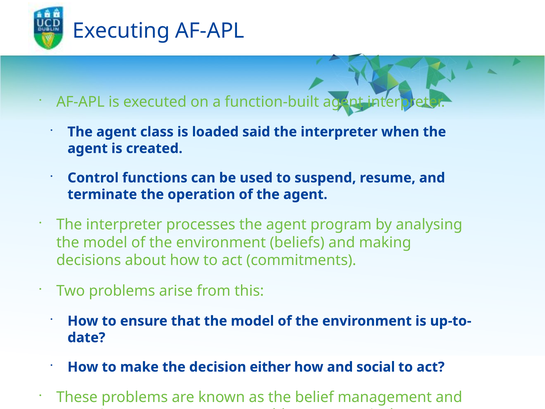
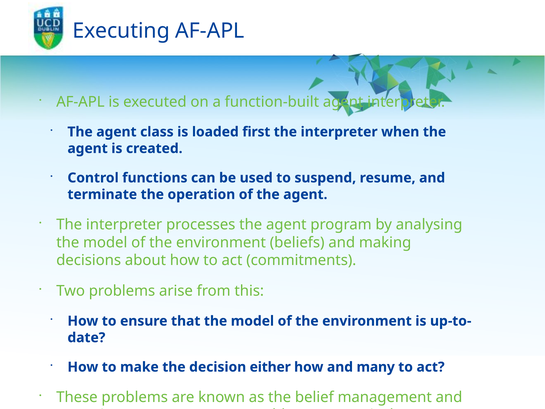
said: said -> first (256, 132)
social: social -> many (376, 367)
